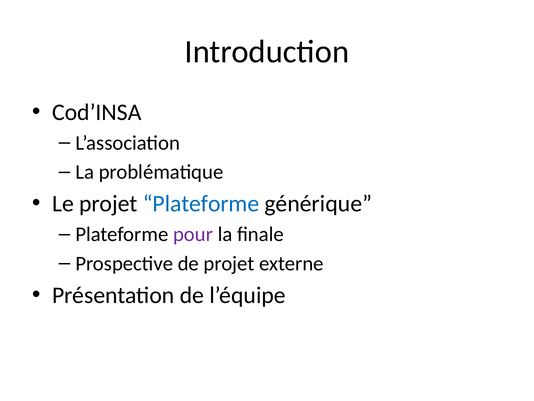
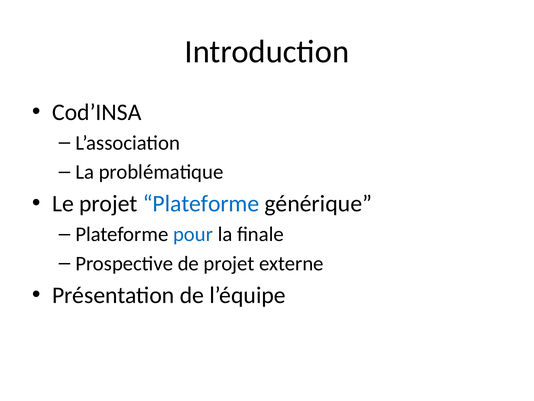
pour colour: purple -> blue (193, 234)
